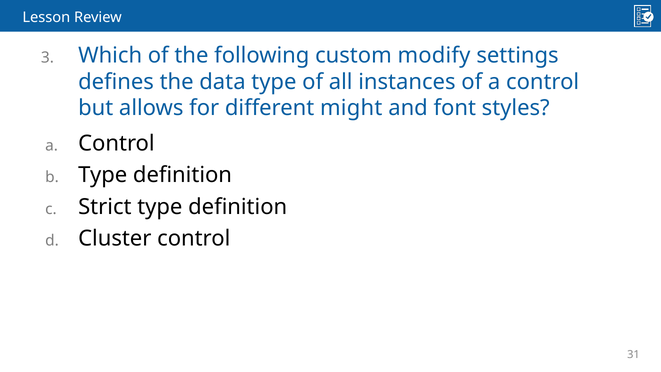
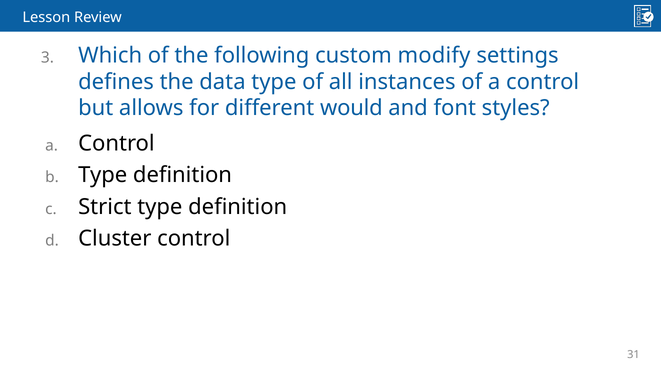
might: might -> would (351, 108)
